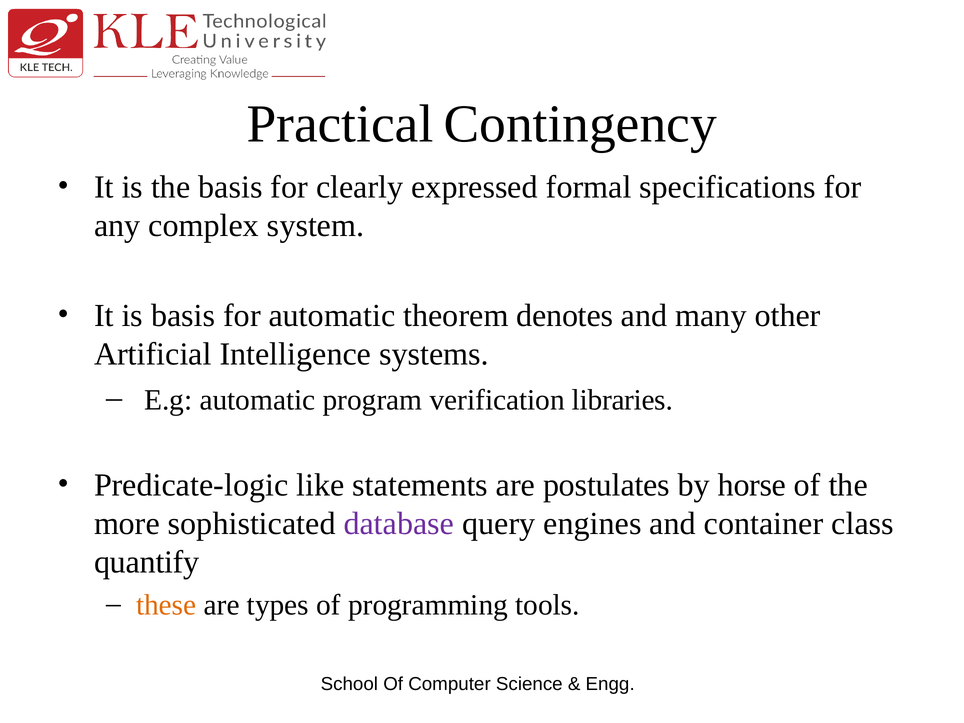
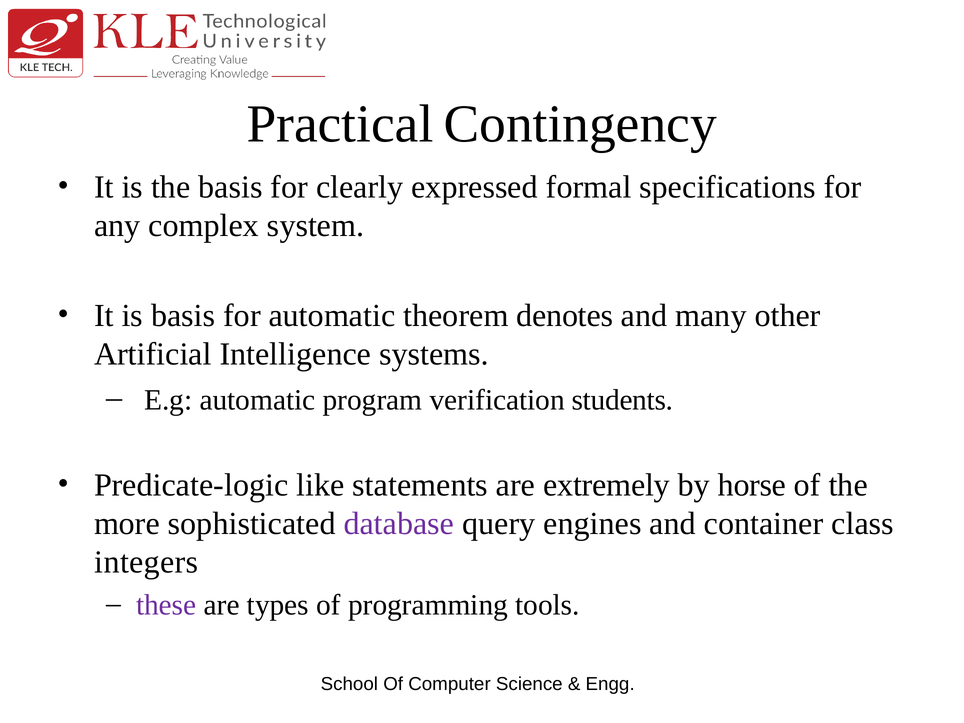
libraries: libraries -> students (622, 400)
postulates: postulates -> extremely (607, 485)
quantify: quantify -> integers (146, 562)
these colour: orange -> purple (166, 605)
